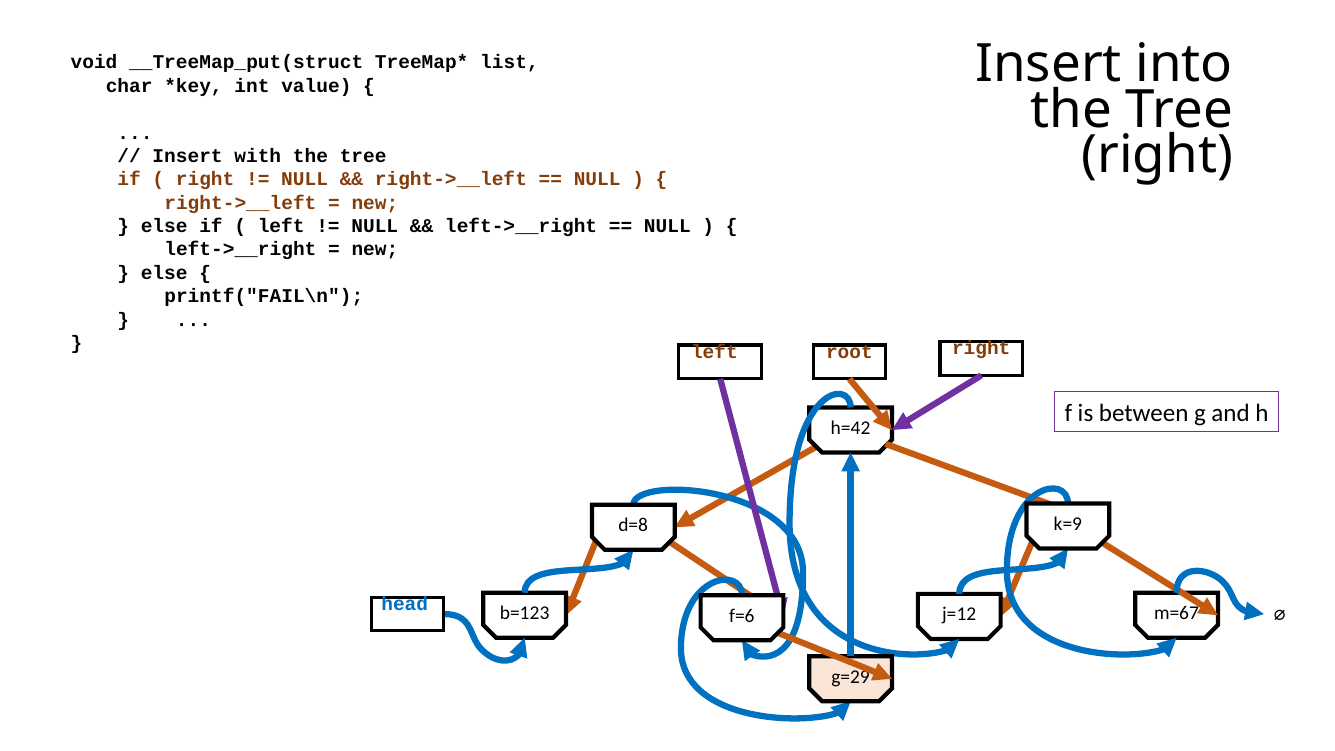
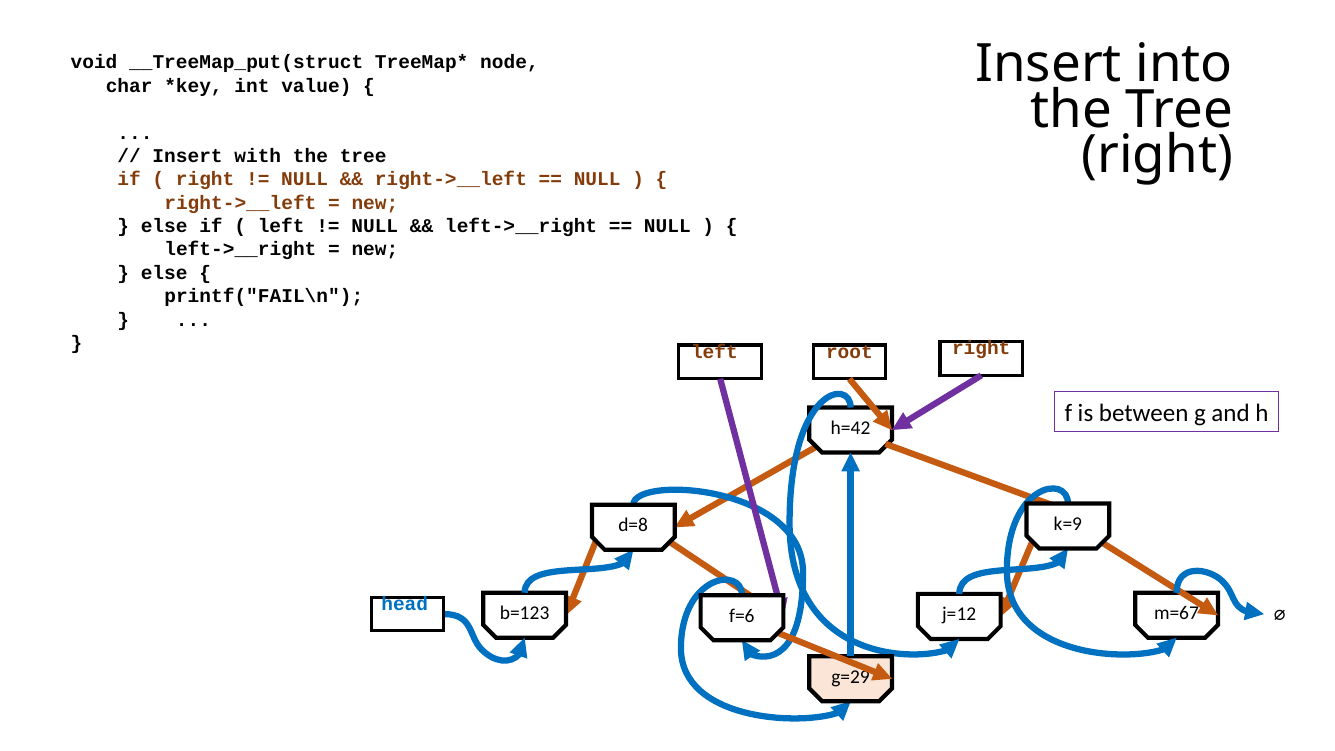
list: list -> node (510, 62)
